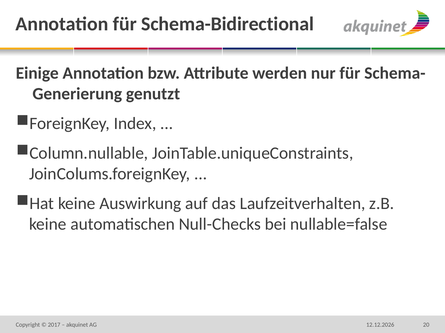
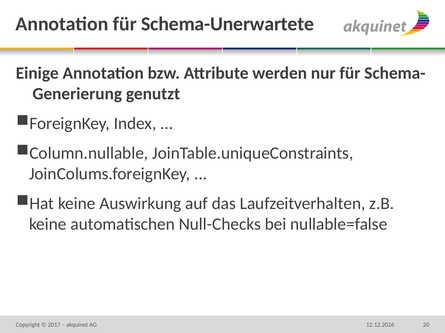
Schema-Bidirectional: Schema-Bidirectional -> Schema-Unerwartete (228, 24)
